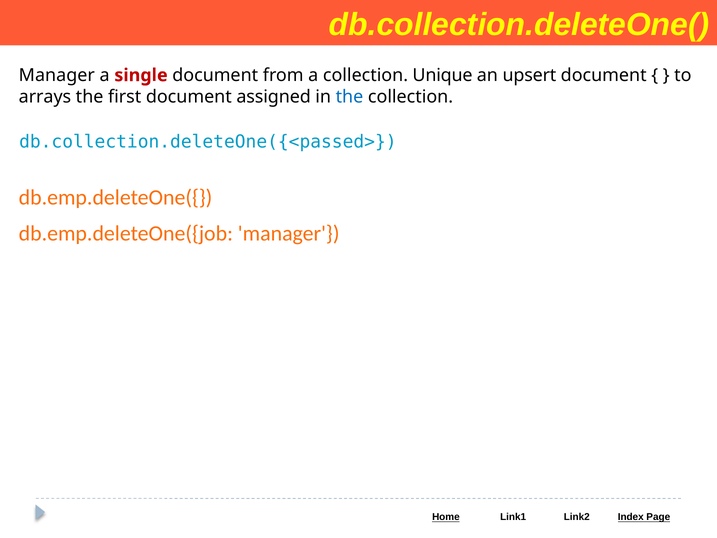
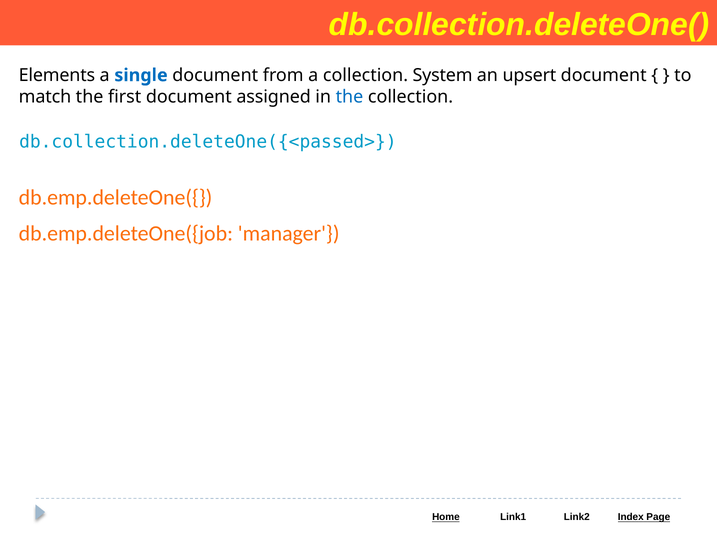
Manager: Manager -> Elements (57, 75)
single colour: red -> blue (141, 75)
Unique: Unique -> System (443, 75)
arrays: arrays -> match (45, 97)
